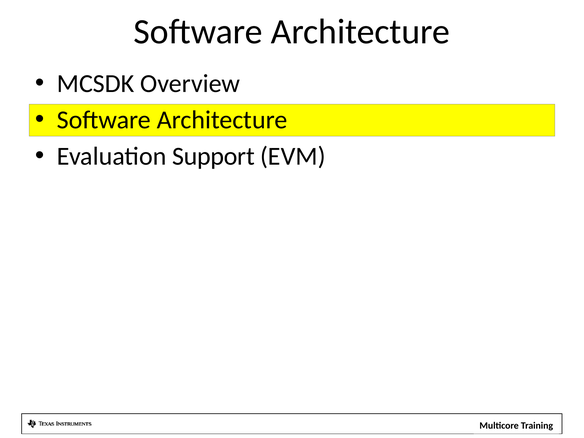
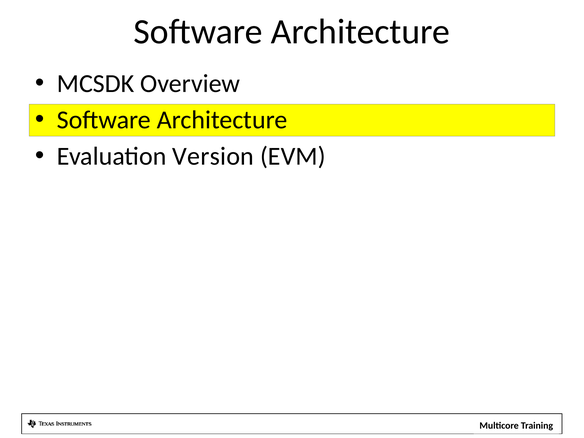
Support: Support -> Version (213, 156)
